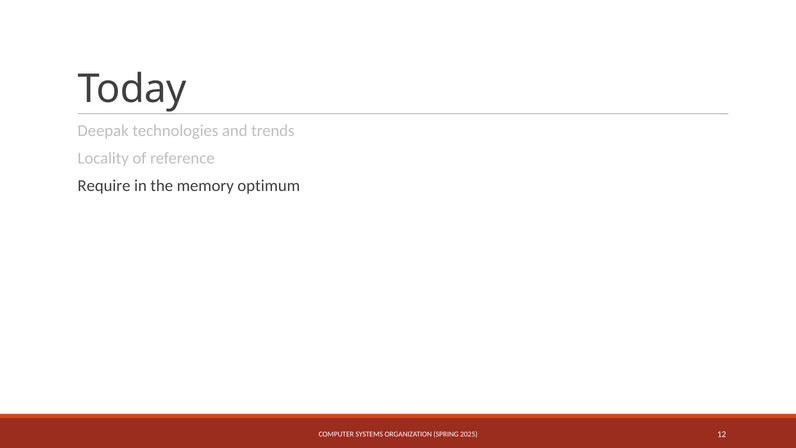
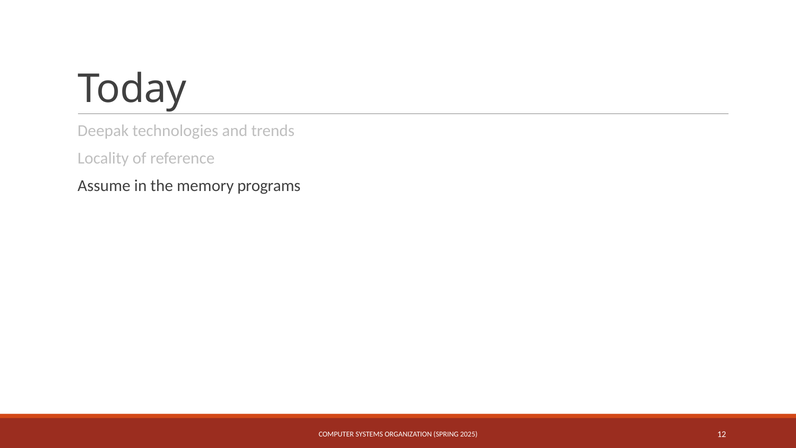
Require: Require -> Assume (104, 186)
optimum: optimum -> programs (269, 186)
